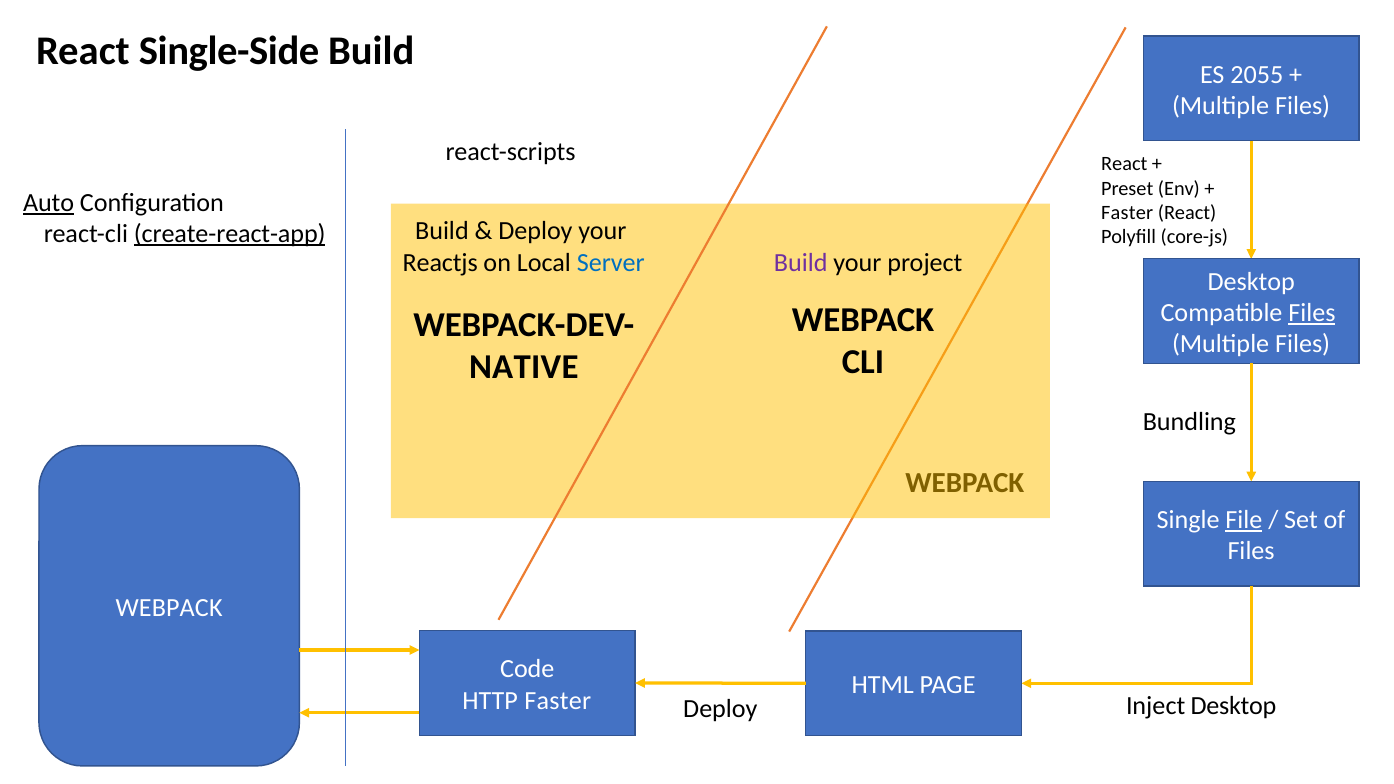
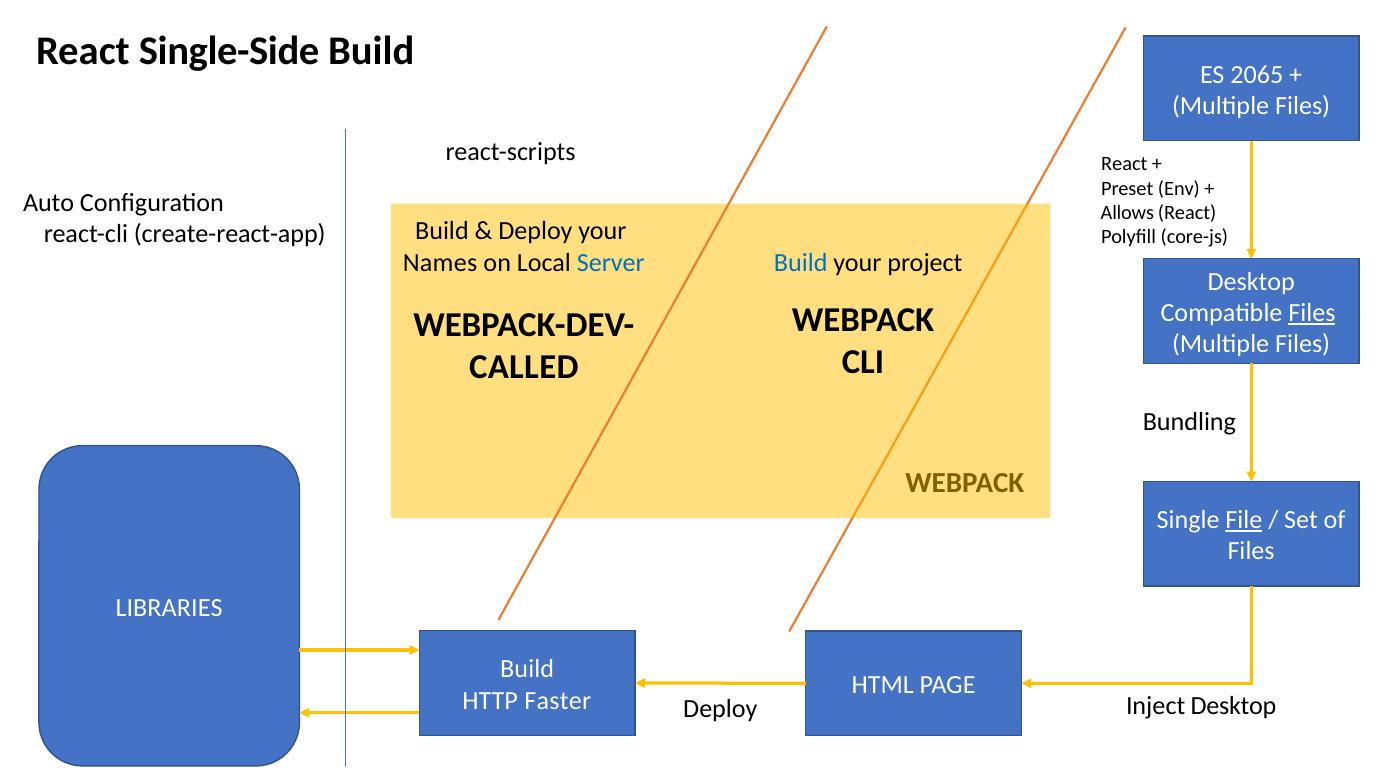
2055: 2055 -> 2065 (1257, 74)
Auto underline: present -> none (49, 203)
Faster: Faster -> Allows (1127, 213)
create-react-app underline: present -> none (230, 234)
Reactjs: Reactjs -> Names (440, 262)
Build colour: purple -> blue (801, 263)
NATIVE: NATIVE -> CALLED (524, 367)
WEBPACK: WEBPACK -> LIBRARIES (169, 608)
Code: Code -> Build (527, 669)
